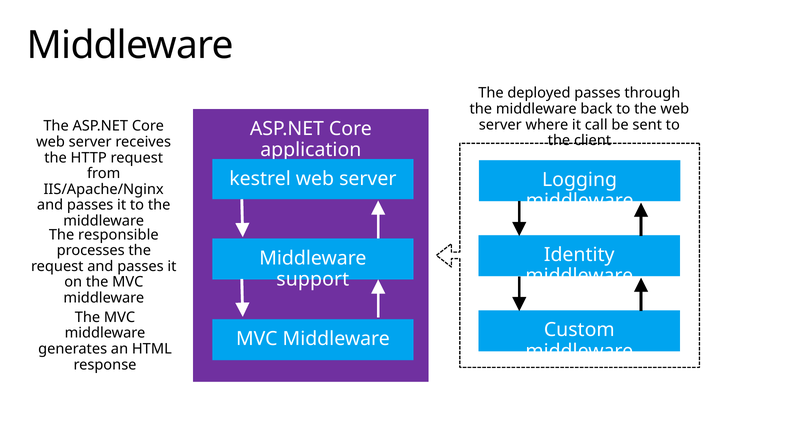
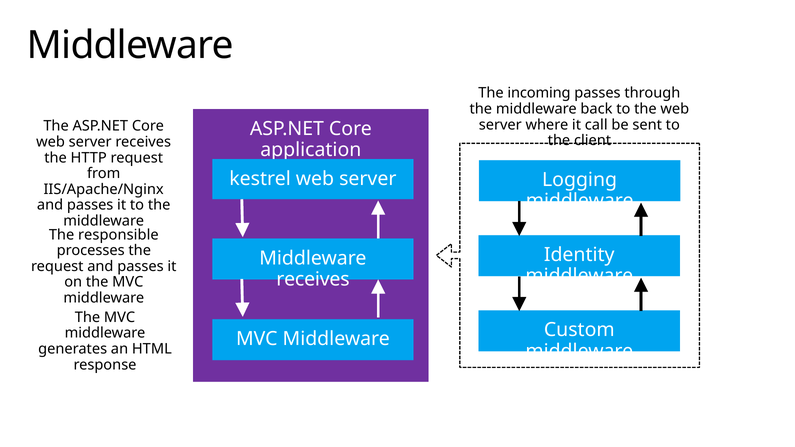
deployed: deployed -> incoming (539, 93)
support: support -> receives (313, 279)
